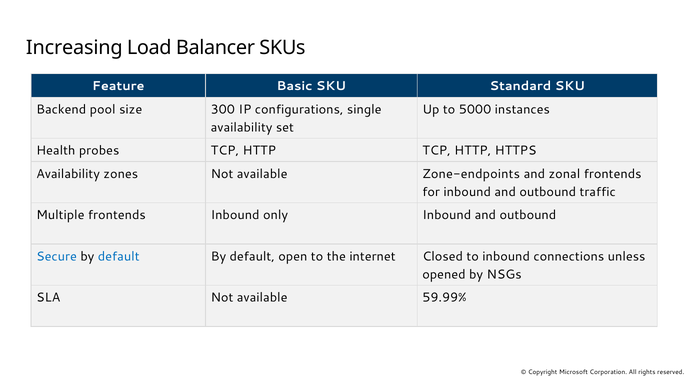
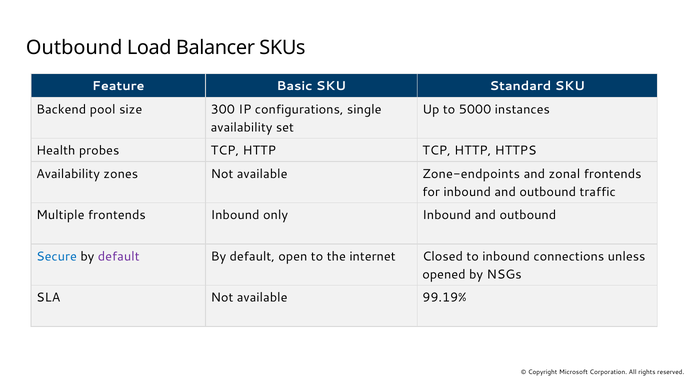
Increasing: Increasing -> Outbound (74, 48)
default colour: blue -> purple (119, 256)
59.99%: 59.99% -> 99.19% (444, 297)
